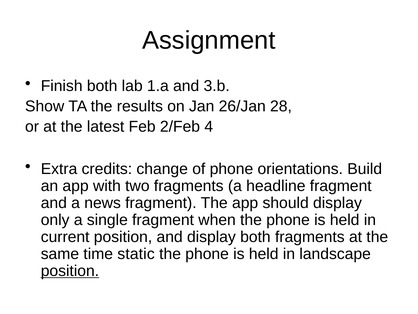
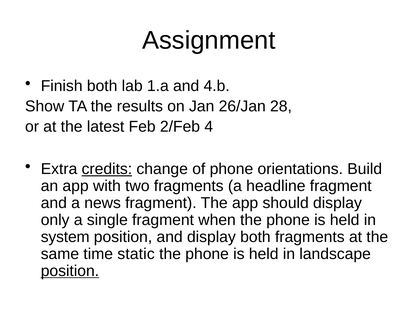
3.b: 3.b -> 4.b (217, 86)
credits underline: none -> present (107, 169)
current: current -> system (65, 237)
